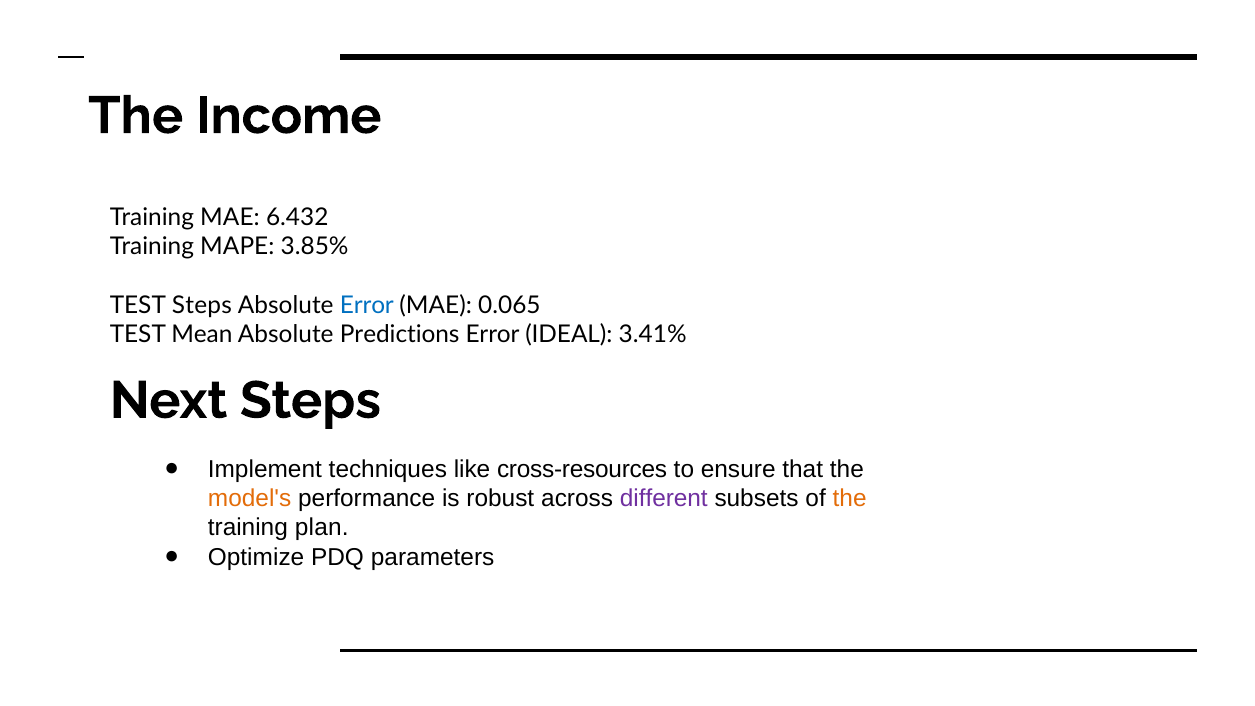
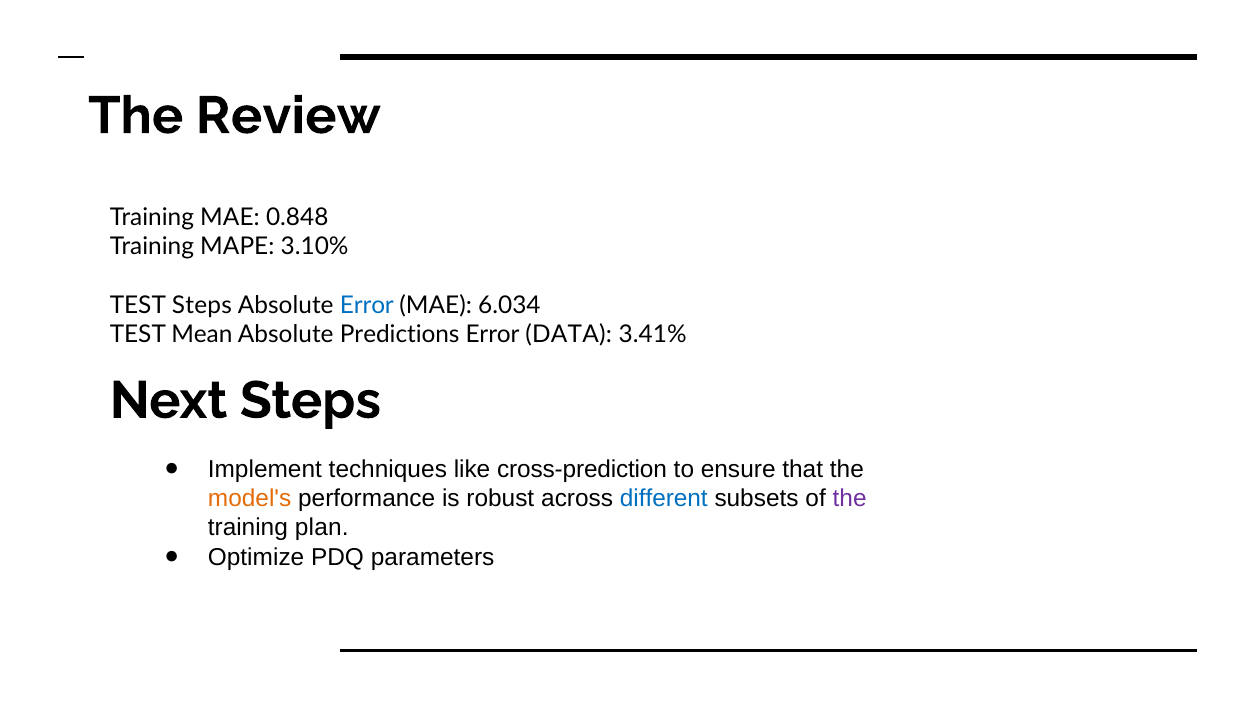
Income: Income -> Review (288, 116)
6.432: 6.432 -> 0.848 (297, 218)
3.85%: 3.85% -> 3.10% (315, 247)
0.065: 0.065 -> 6.034 (509, 305)
IDEAL: IDEAL -> DATA (569, 335)
cross-resources: cross-resources -> cross-prediction (582, 469)
different colour: purple -> blue (664, 498)
the colour: orange -> purple (850, 498)
